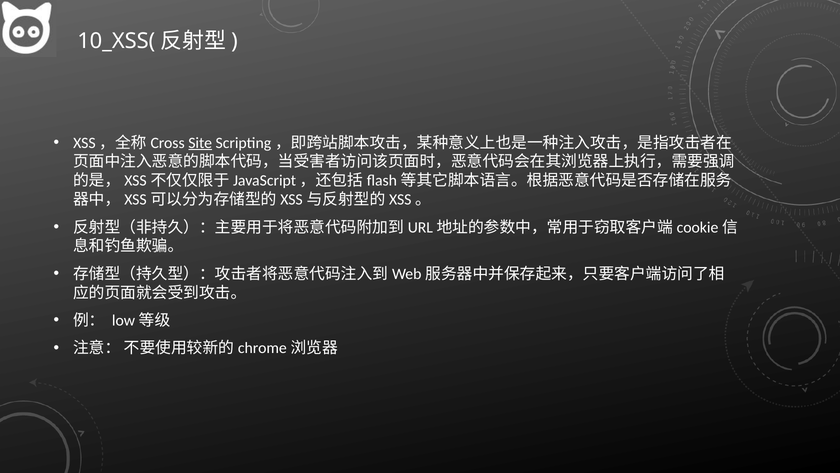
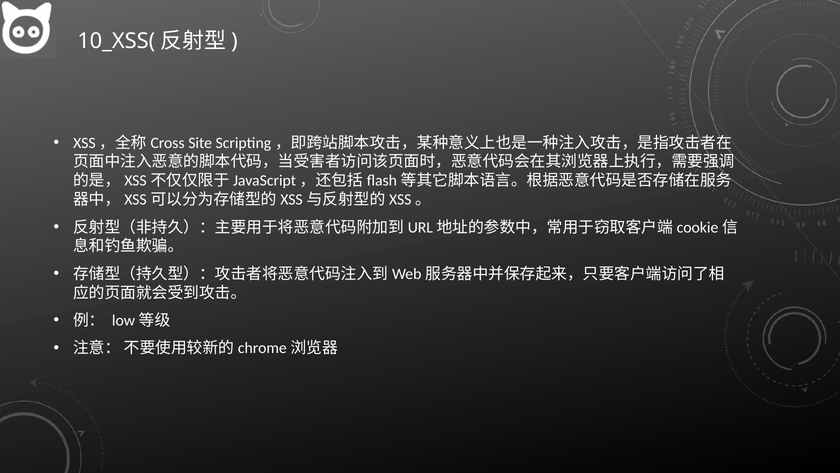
Site underline: present -> none (200, 143)
